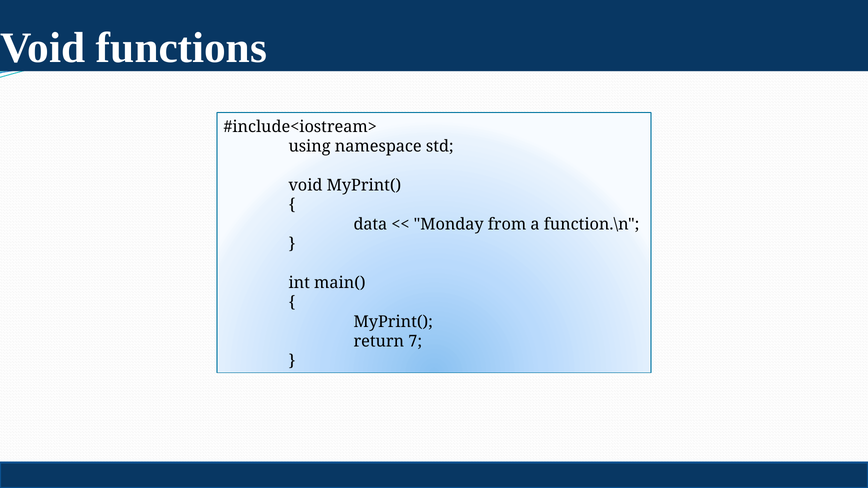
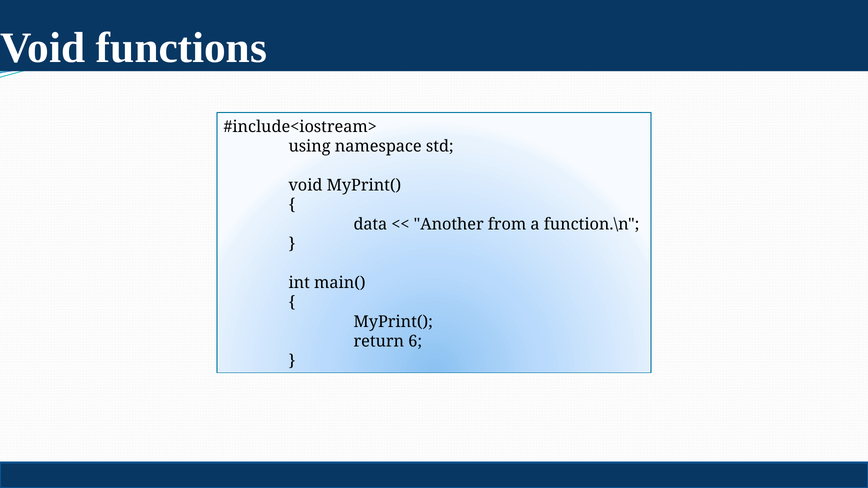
Monday: Monday -> Another (449, 224)
7: 7 -> 6 (415, 342)
